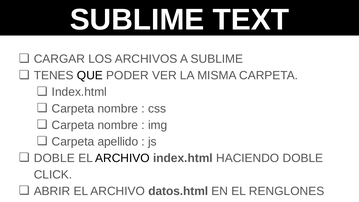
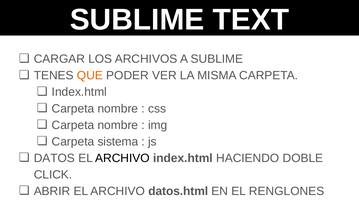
QUE colour: black -> orange (90, 76)
apellido: apellido -> sistema (118, 142)
DOBLE: DOBLE -> DATOS (54, 158)
